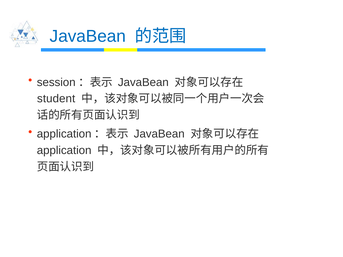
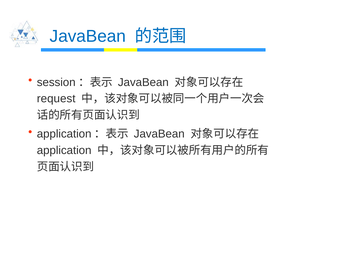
student: student -> request (56, 99)
